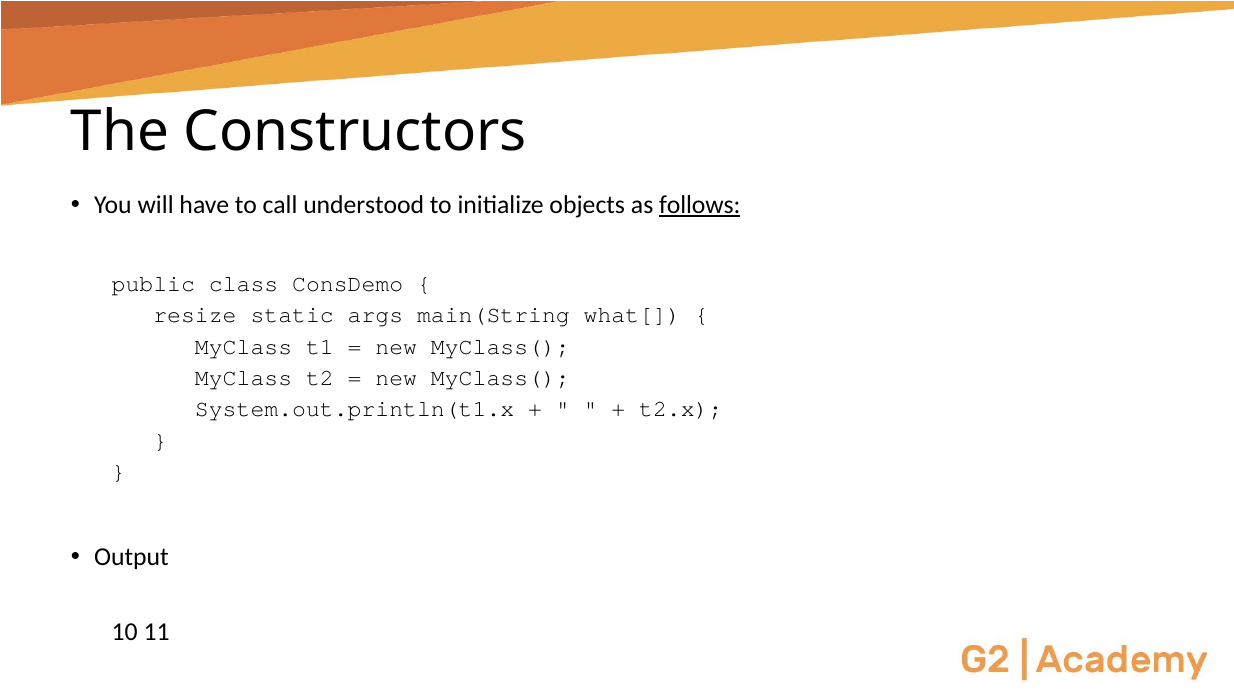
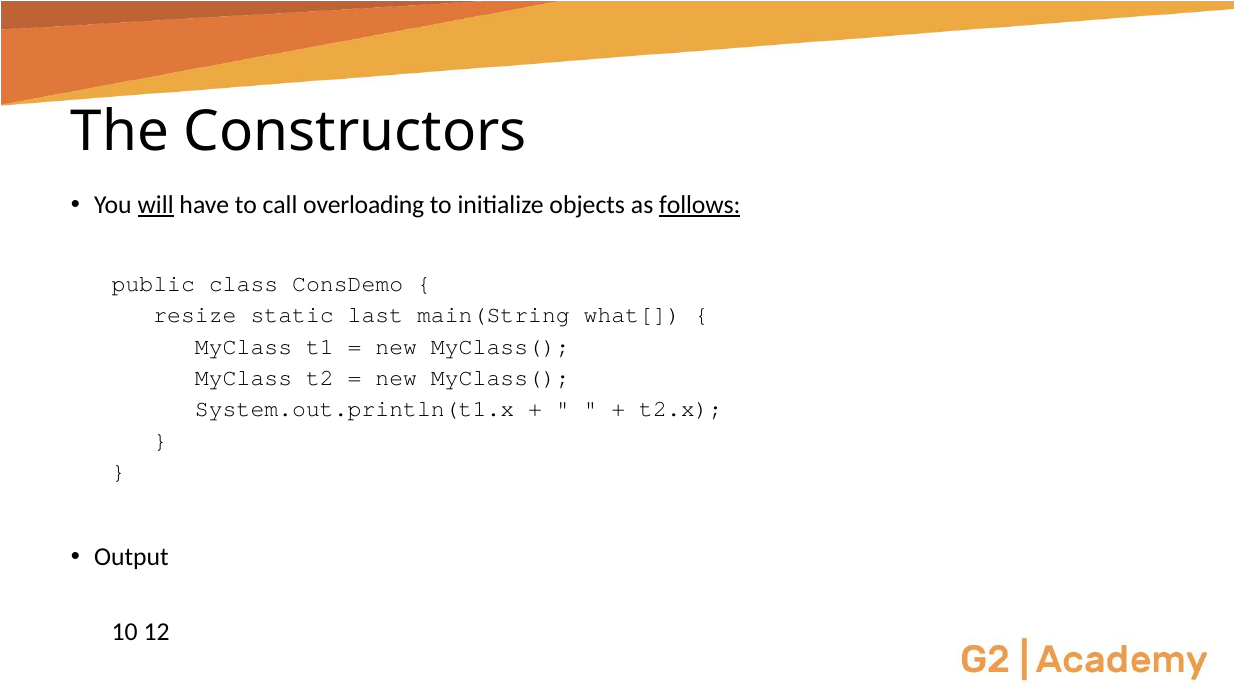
will underline: none -> present (156, 205)
understood: understood -> overloading (364, 205)
args: args -> last (375, 315)
11: 11 -> 12 (157, 632)
